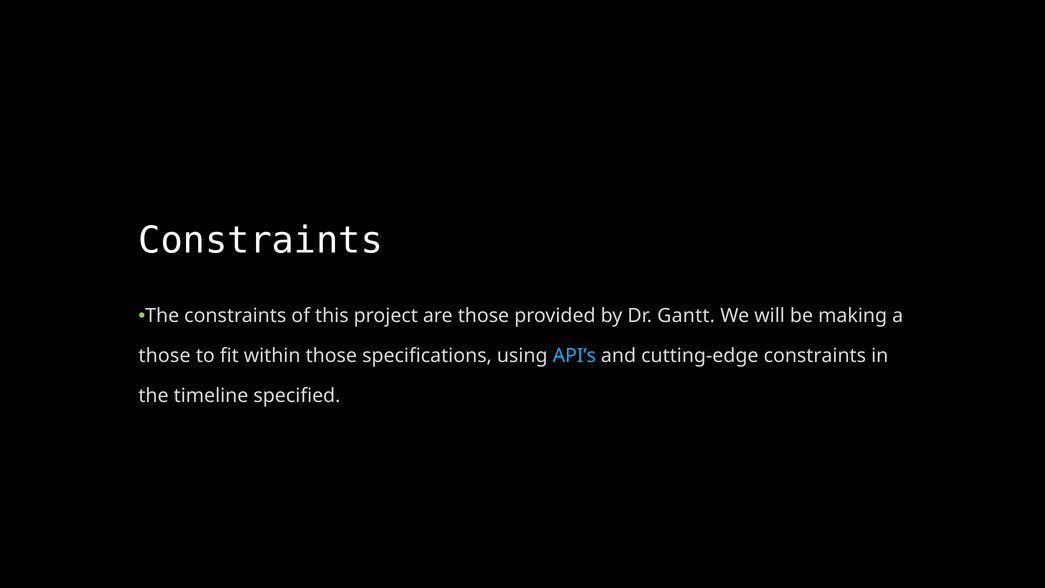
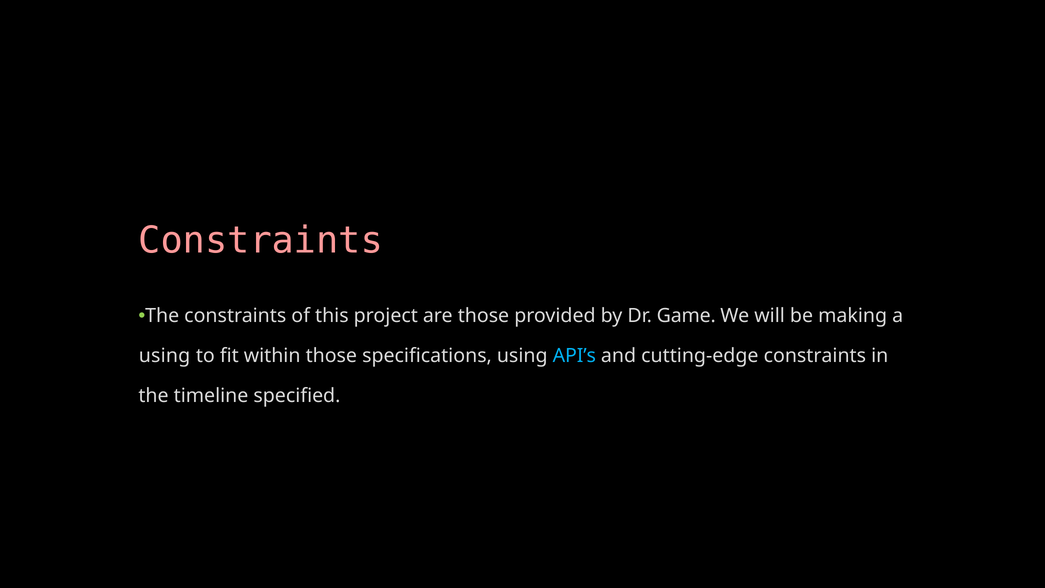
Constraints colour: white -> pink (261, 241)
Gantt: Gantt -> Game (686, 316)
those: those -> using (164, 356)
